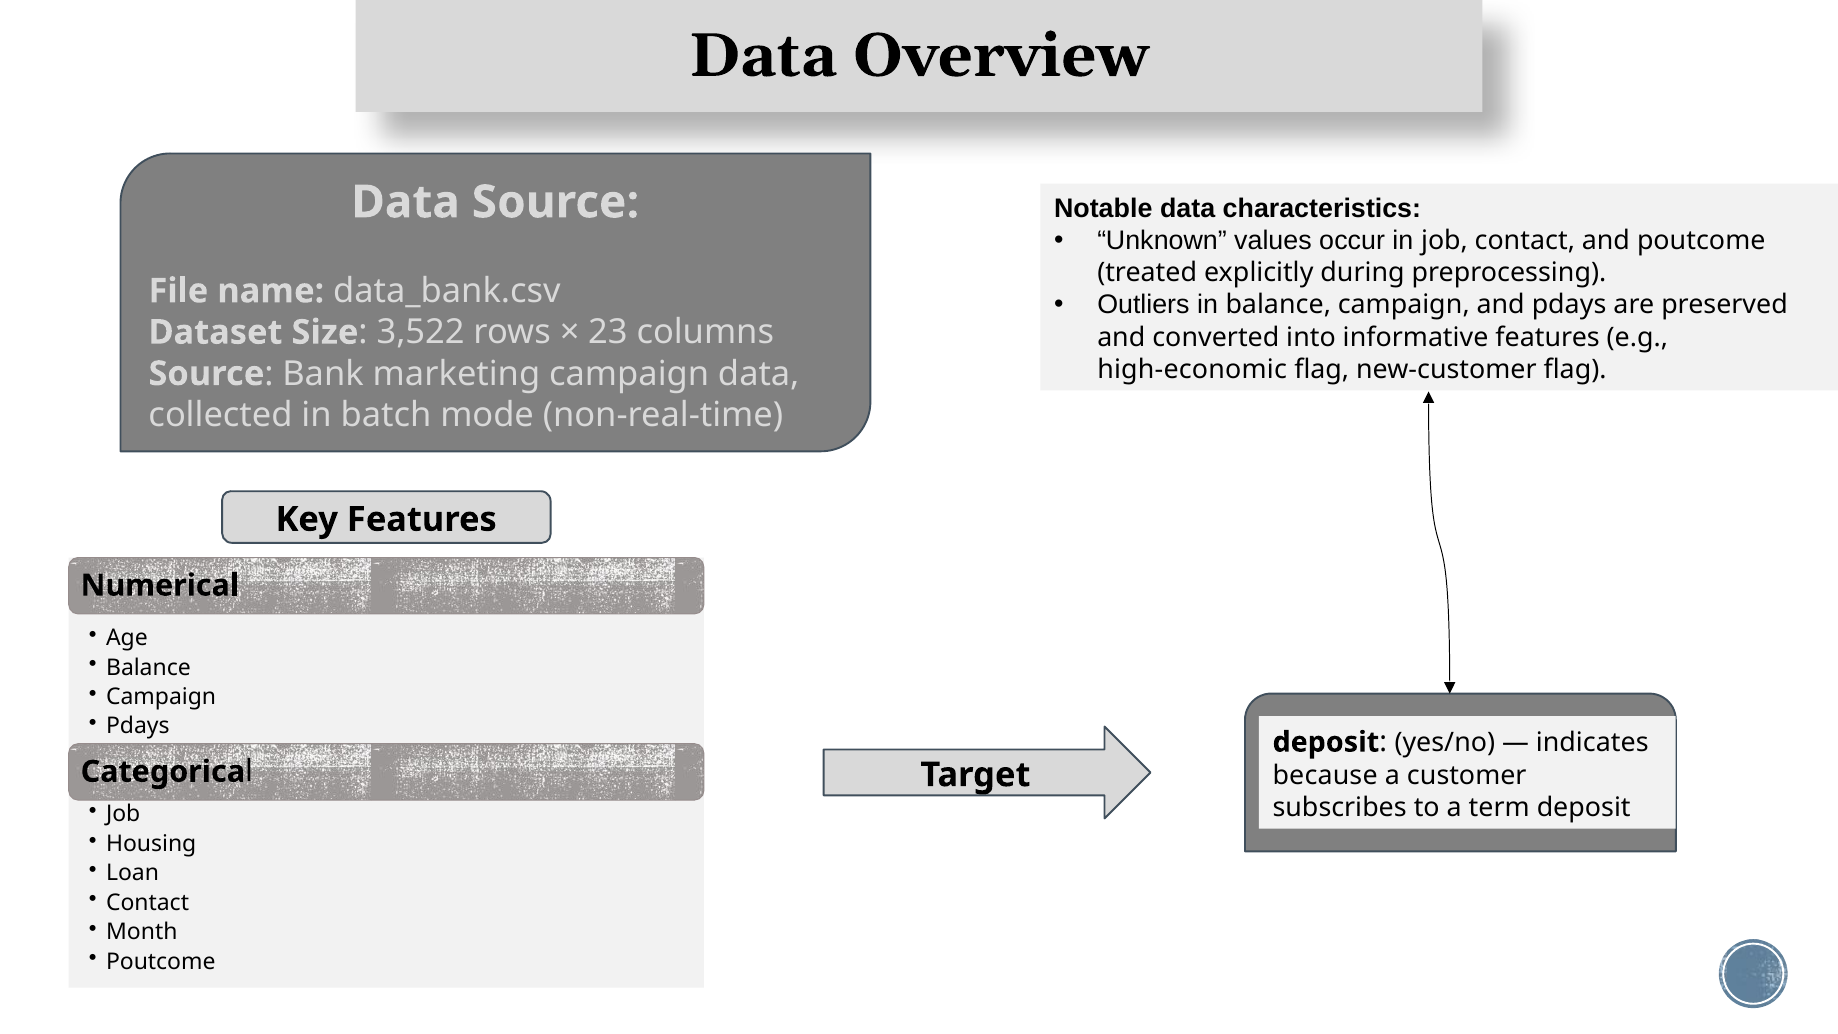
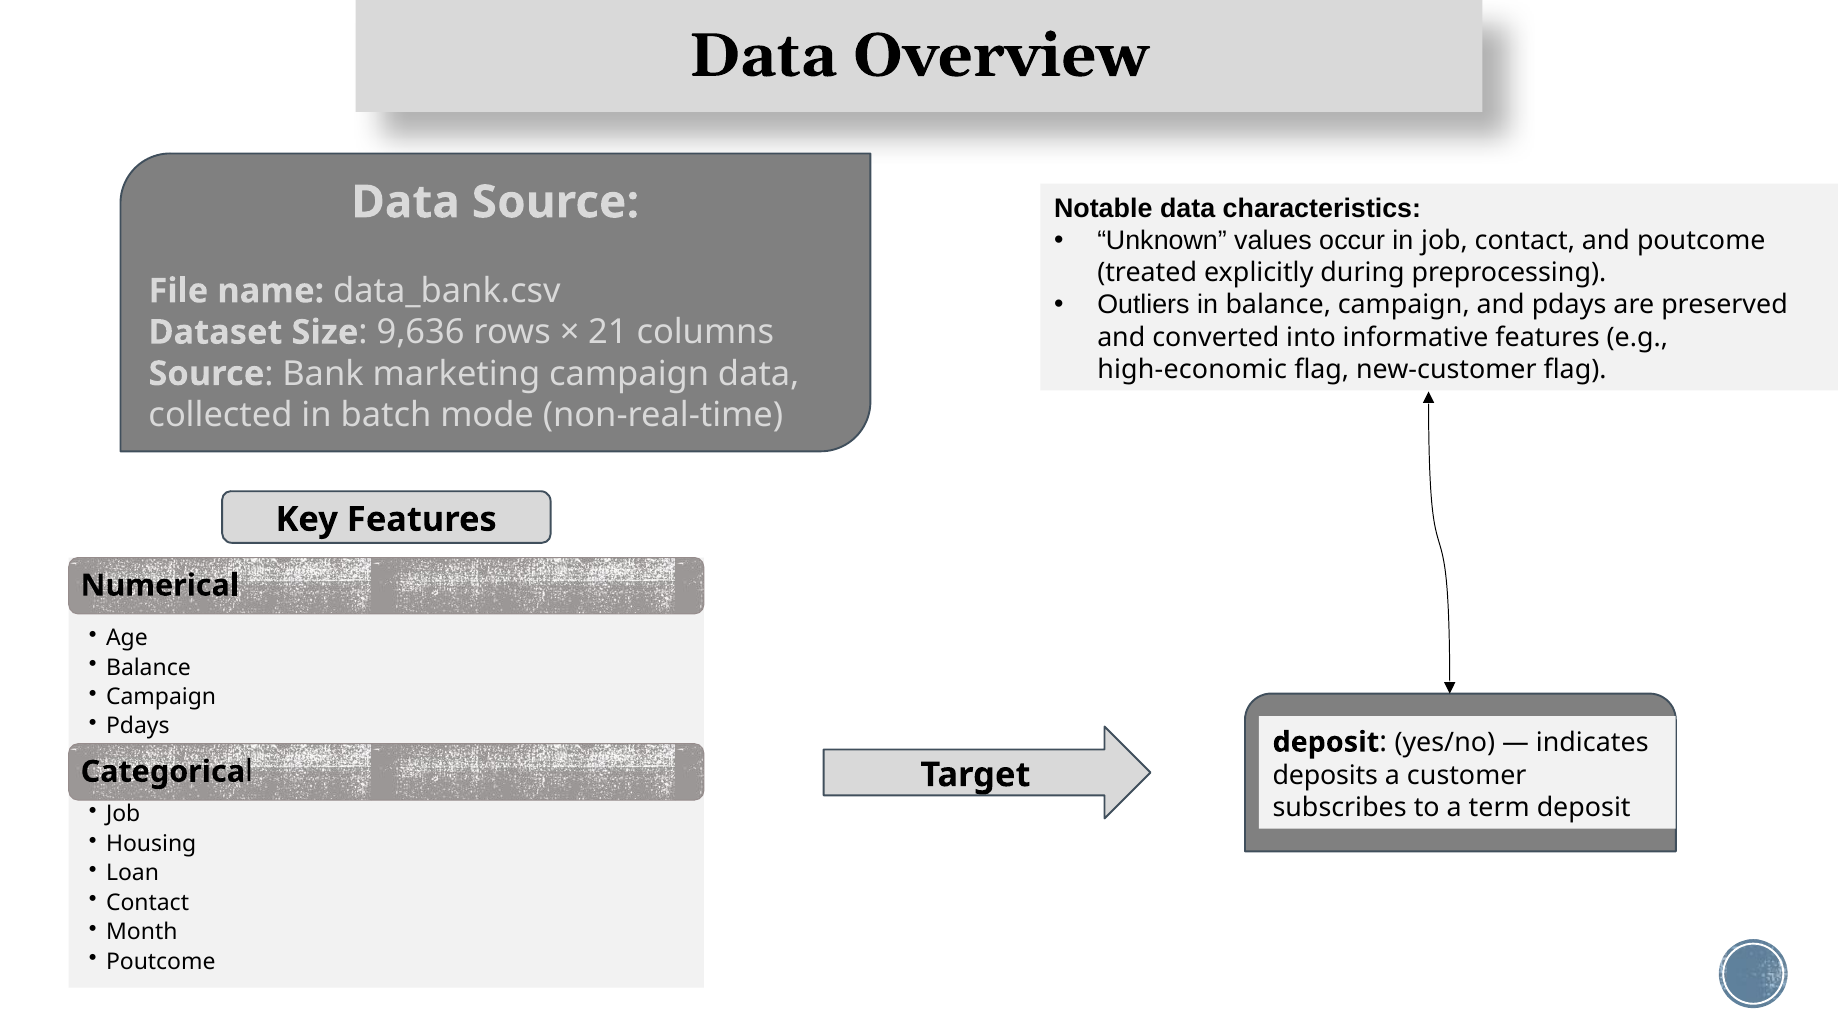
3,522: 3,522 -> 9,636 (421, 332)
23: 23 -> 21 (608, 332)
because: because -> deposits (1325, 775)
